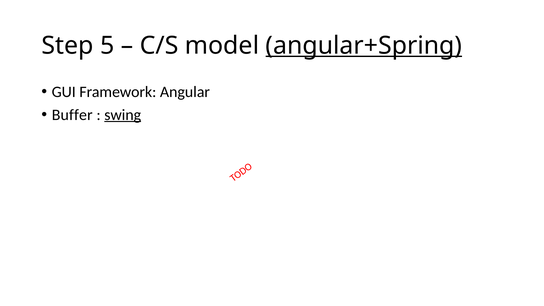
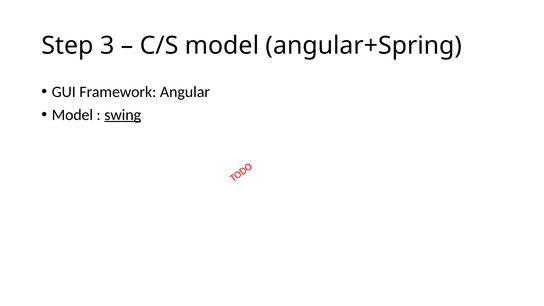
5: 5 -> 3 (107, 46)
angular+Spring underline: present -> none (364, 46)
Buffer: Buffer -> Model (72, 115)
